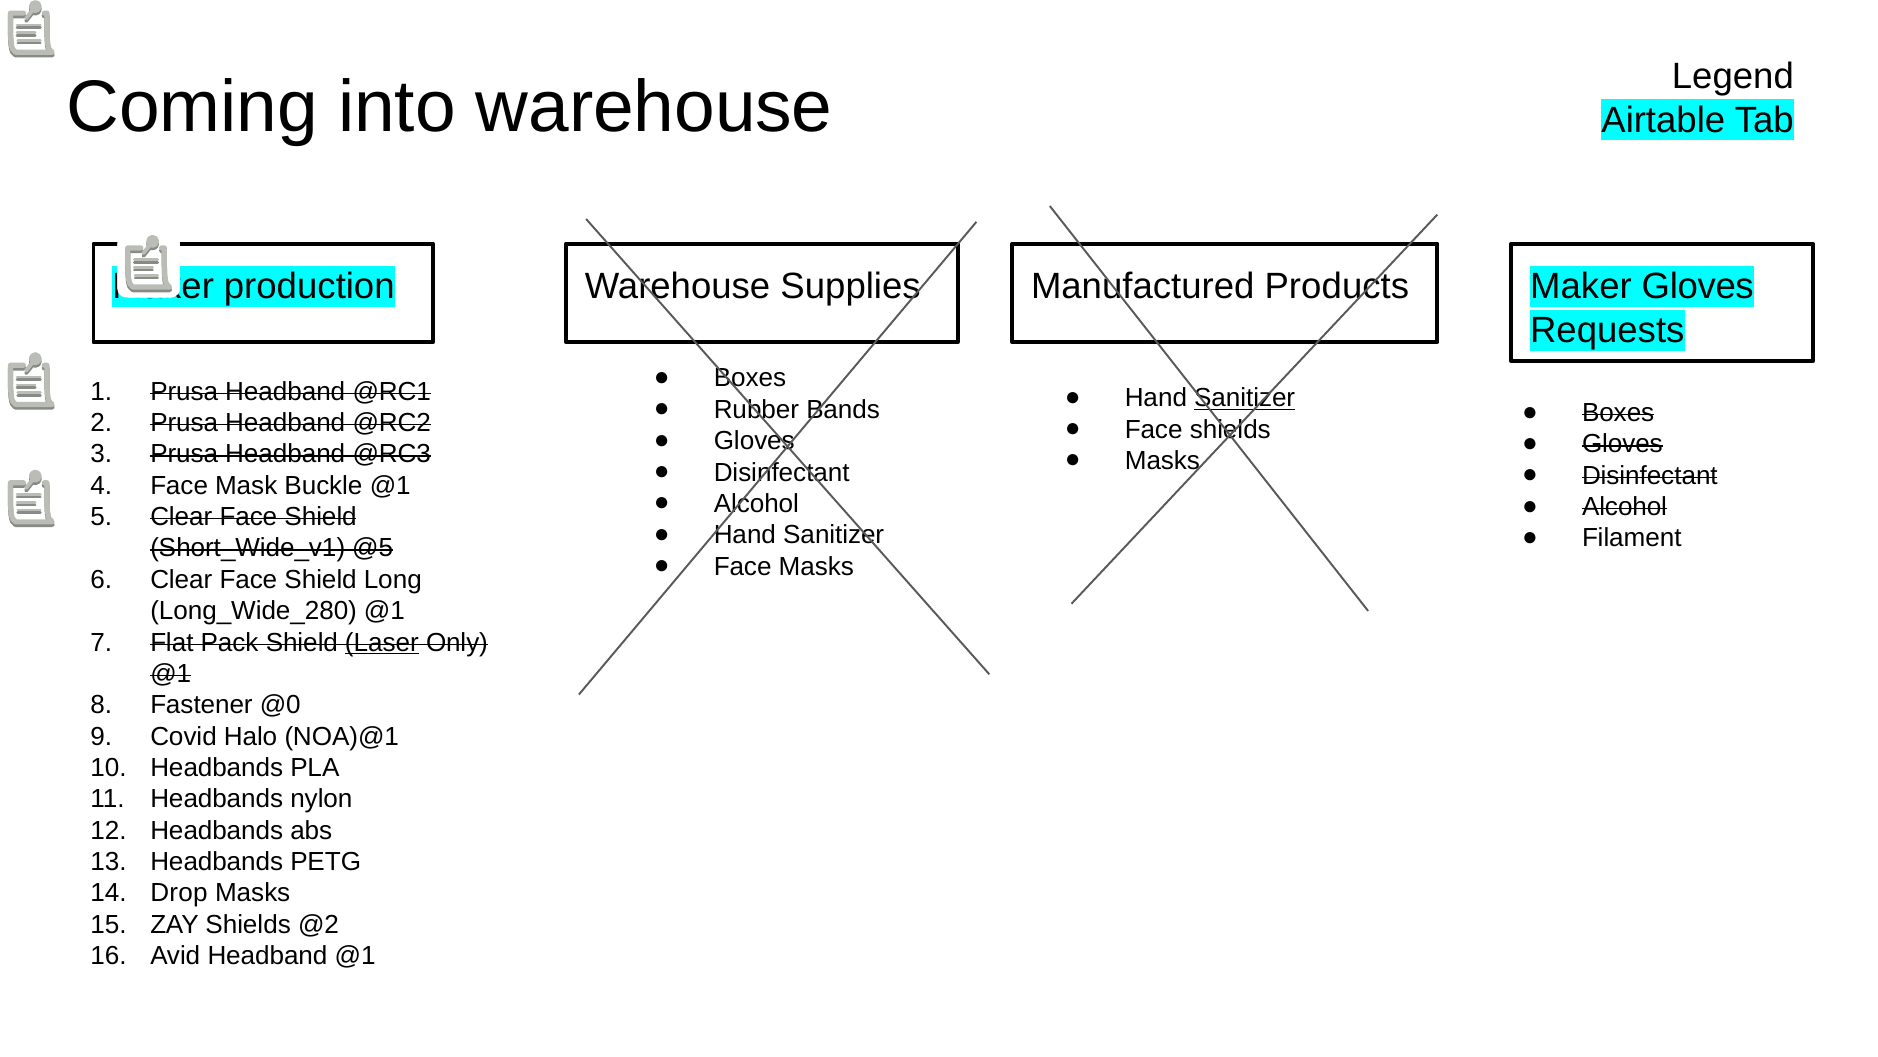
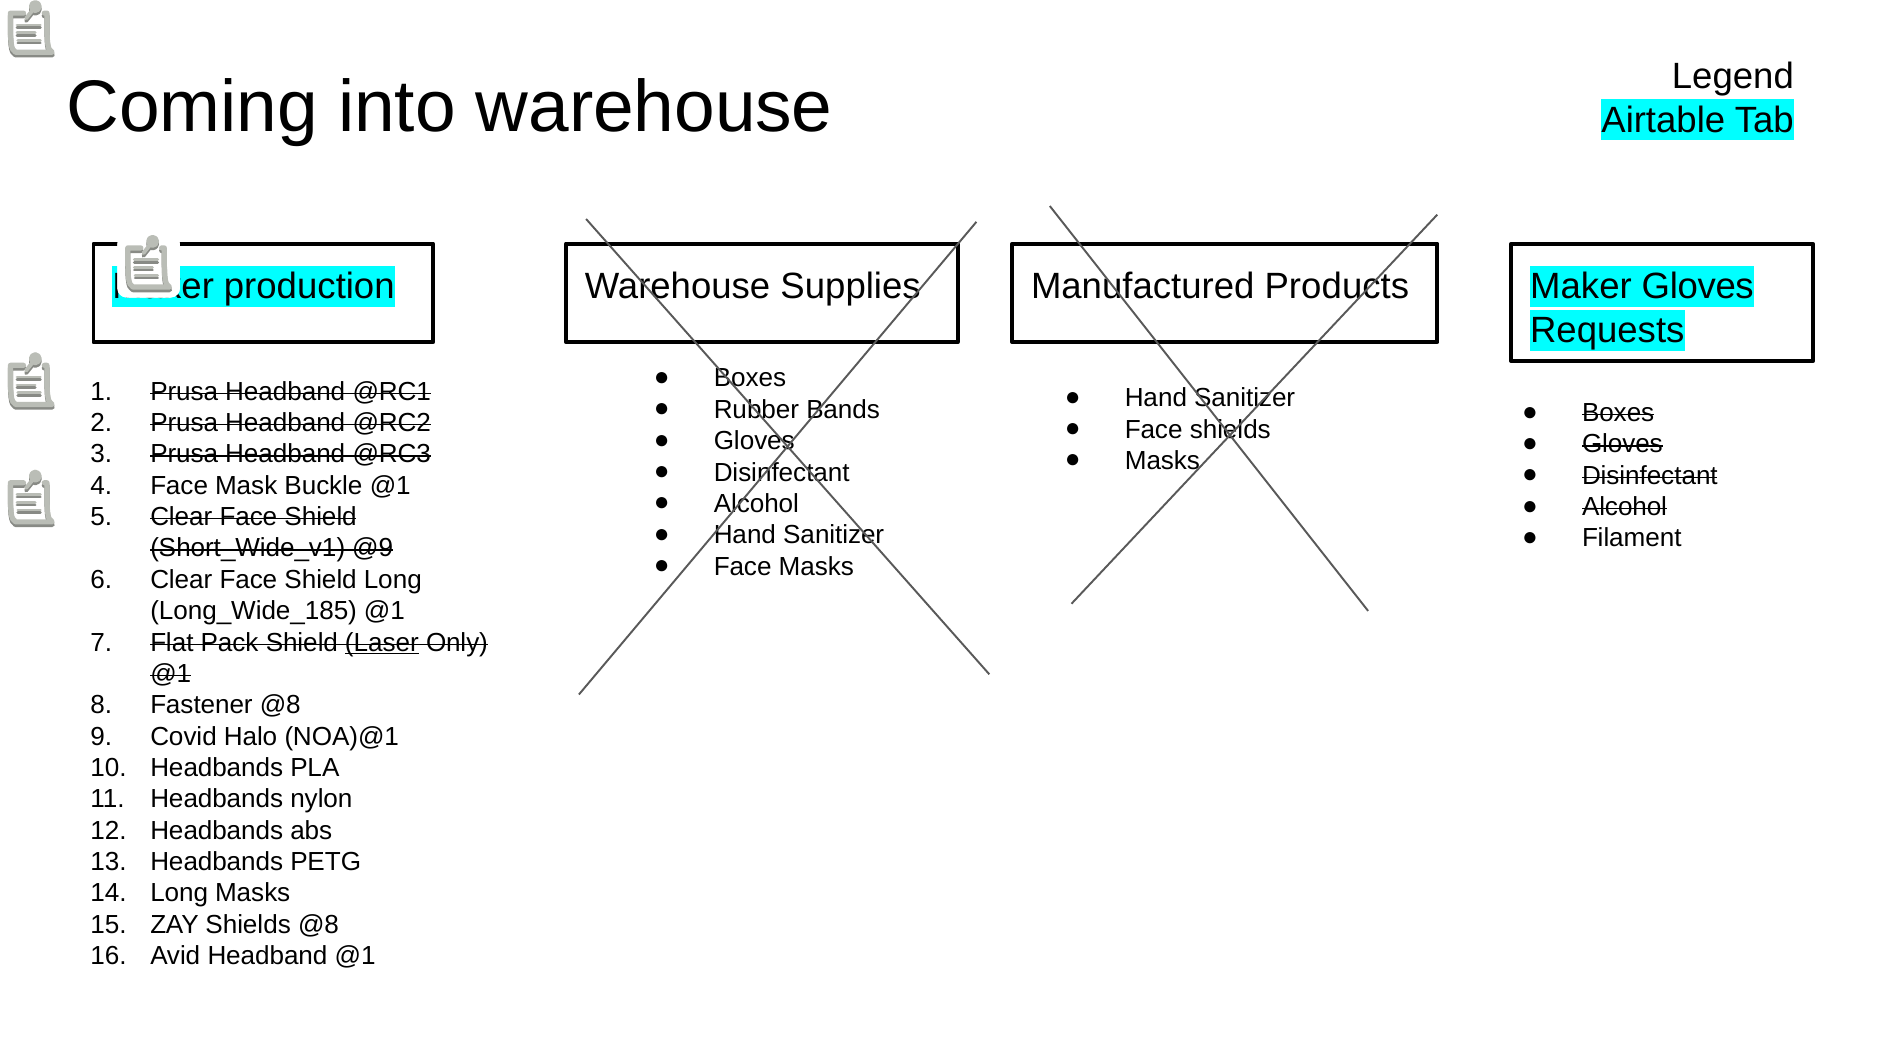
Sanitizer underline: present -> none (1245, 398)
@5: @5 -> @9 (373, 548)
Long_Wide_280: Long_Wide_280 -> Long_Wide_185 (254, 611)
Fastener @0: @0 -> @8 (280, 705)
Drop: Drop -> Long (179, 893)
Shields @2: @2 -> @8 (319, 924)
